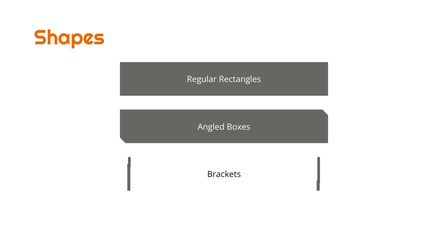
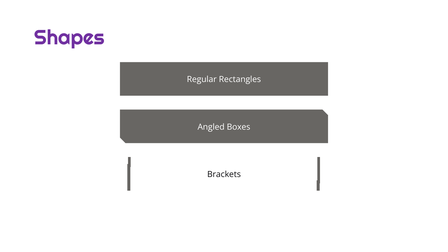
Shapes colour: orange -> purple (69, 38)
